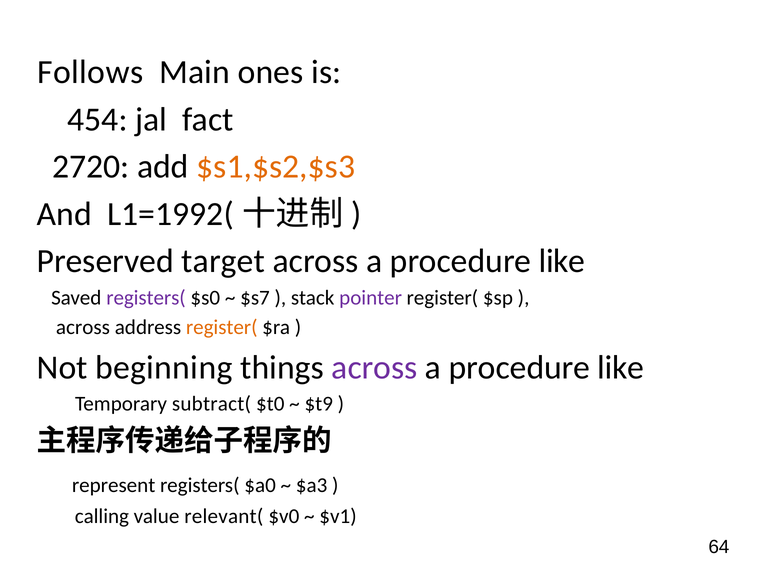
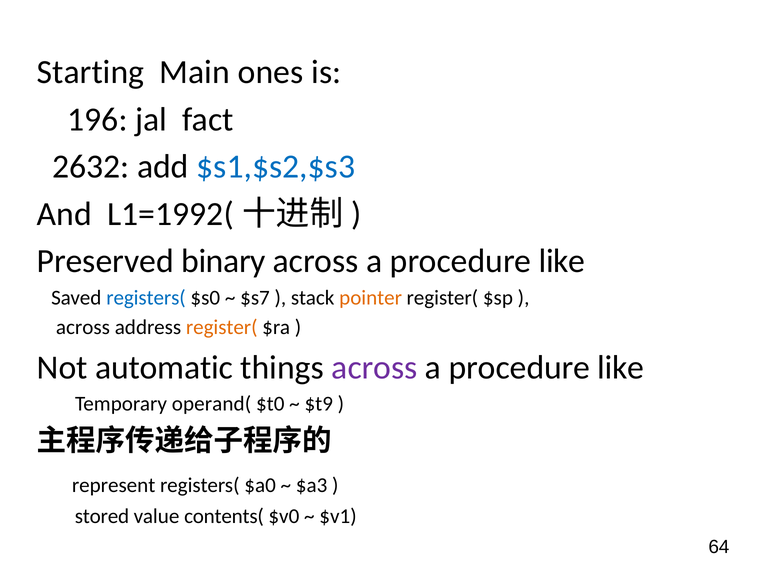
Follows: Follows -> Starting (90, 72)
454: 454 -> 196 (97, 119)
2720: 2720 -> 2632 (91, 166)
$s1,$s2,$s3 colour: orange -> blue (276, 166)
target: target -> binary (223, 261)
registers( colour: purple -> blue (146, 297)
pointer colour: purple -> orange (371, 297)
beginning: beginning -> automatic (164, 367)
subtract(: subtract( -> operand( (212, 403)
calling: calling -> stored (102, 516)
relevant(: relevant( -> contents( (224, 516)
